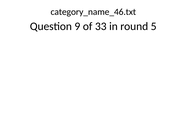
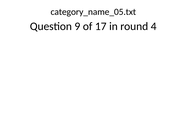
category_name_46.txt: category_name_46.txt -> category_name_05.txt (93, 12)
33: 33 -> 17 (101, 26)
5: 5 -> 4 (154, 26)
